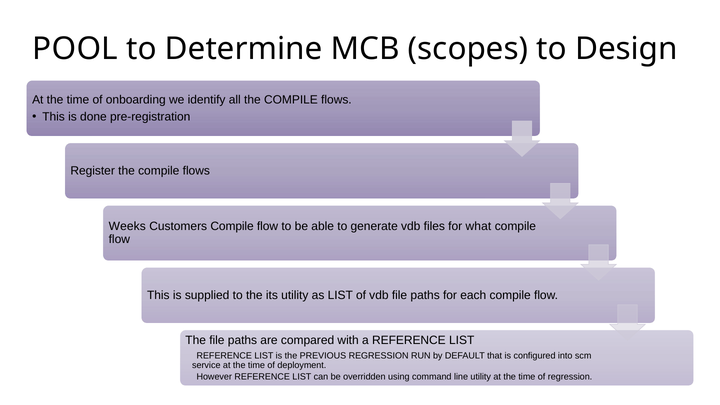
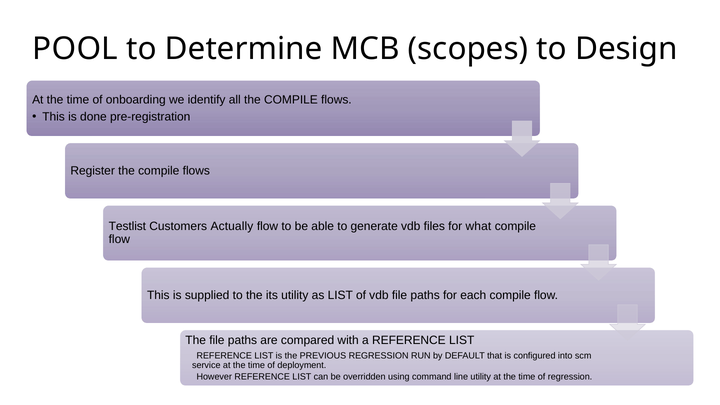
Weeks: Weeks -> Testlist (127, 226)
Customers Compile: Compile -> Actually (232, 226)
